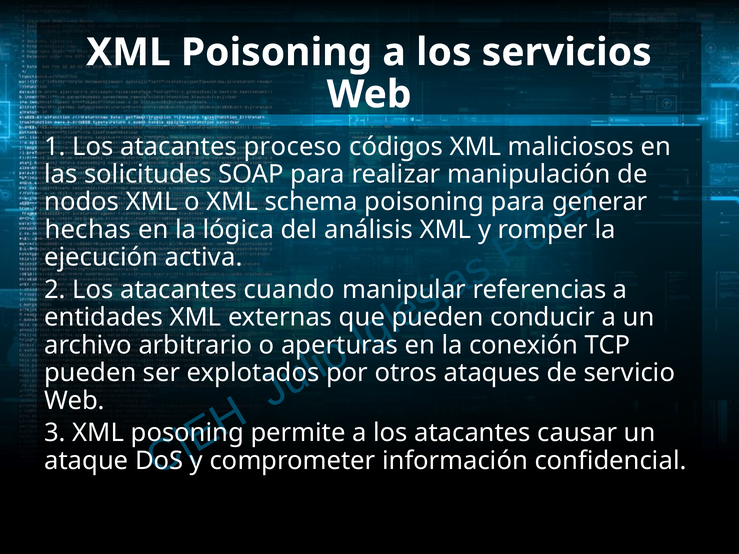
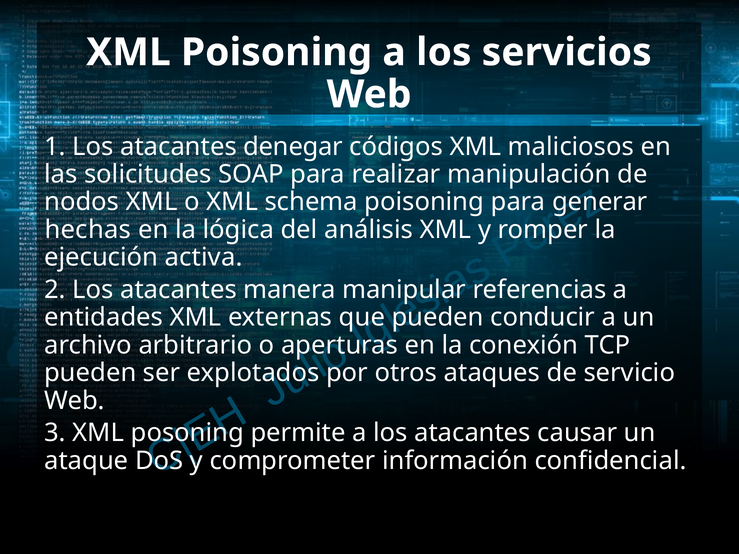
proceso: proceso -> denegar (293, 147)
cuando: cuando -> manera (290, 290)
